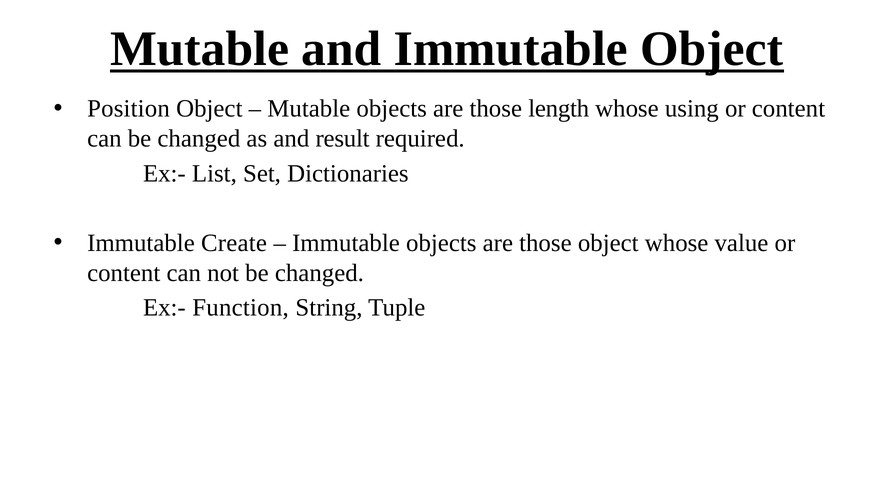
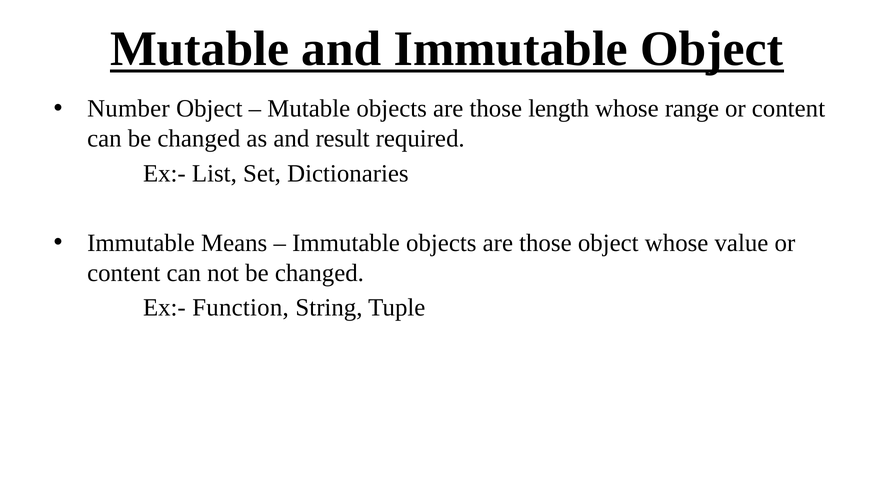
Position: Position -> Number (128, 109)
using: using -> range (692, 109)
Create: Create -> Means (234, 243)
